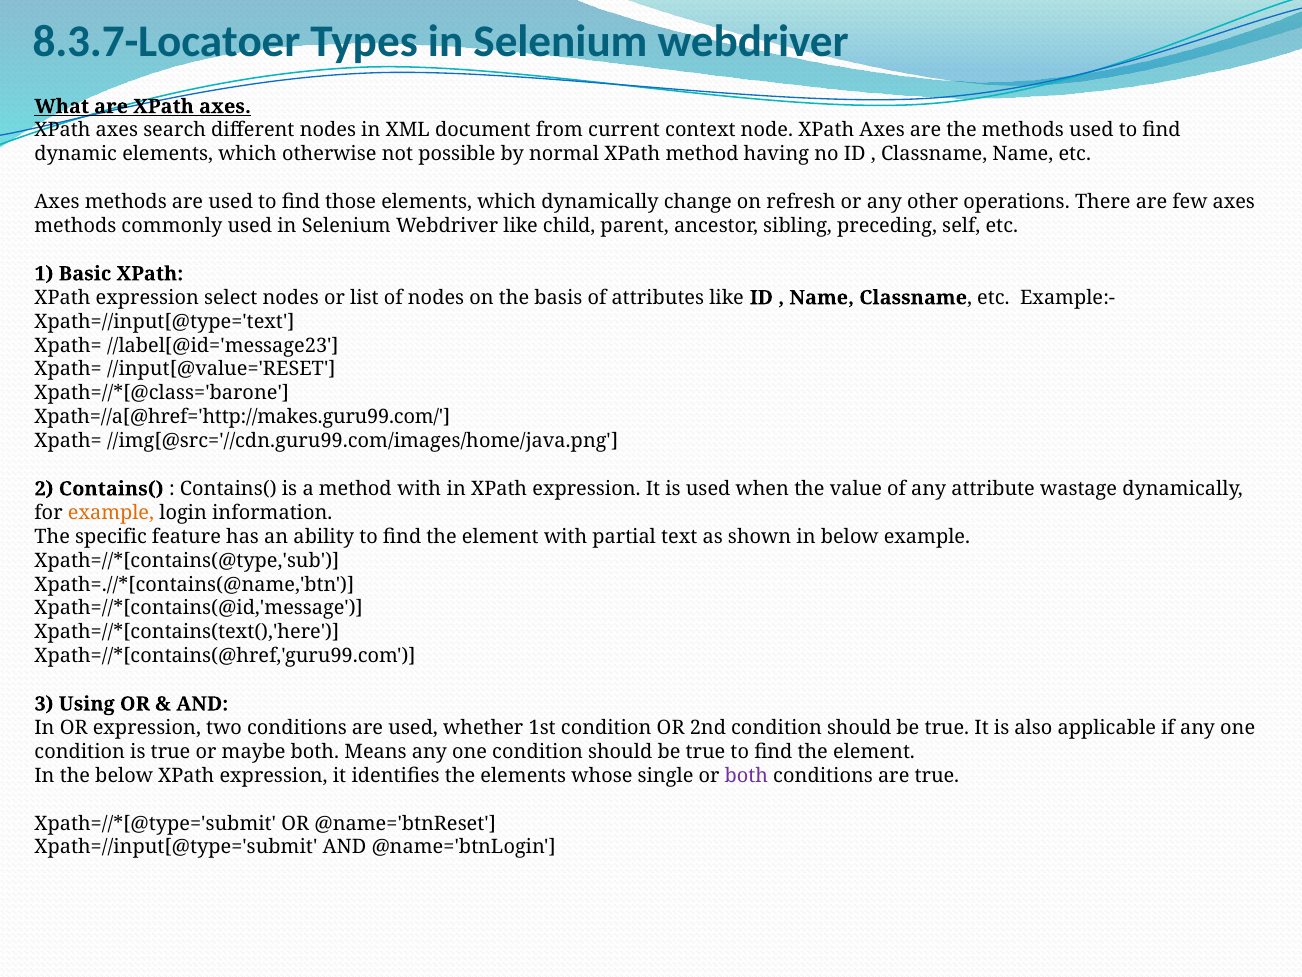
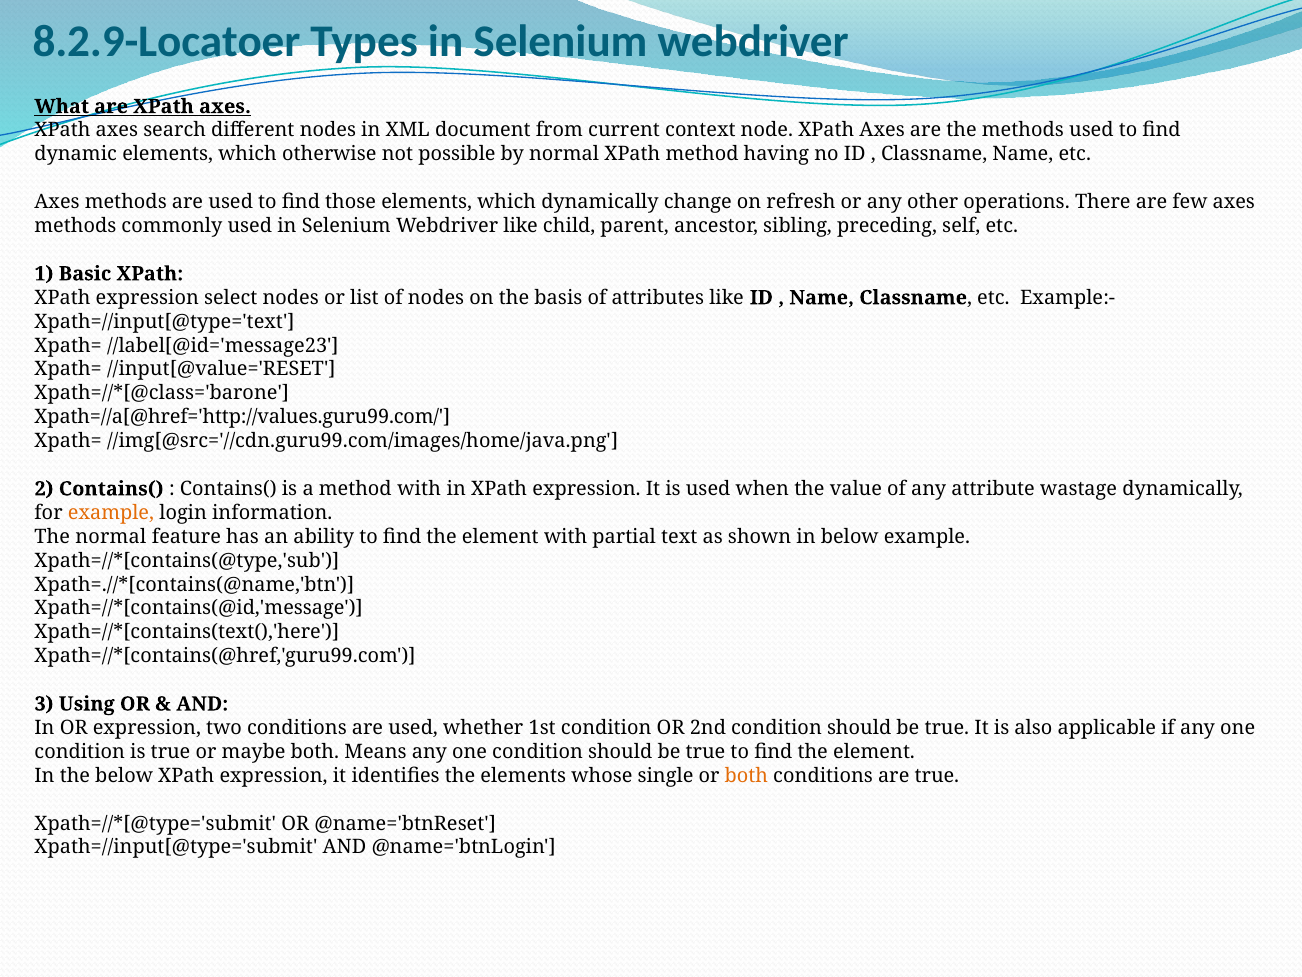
8.3.7-Locatoer: 8.3.7-Locatoer -> 8.2.9-Locatoer (166, 41)
Xpath=//a[@href='http://makes.guru99.com/: Xpath=//a[@href='http://makes.guru99.com/ -> Xpath=//a[@href='http://values.guru99.com/ (242, 417)
The specific: specific -> normal (111, 536)
both colour: purple -> orange (746, 775)
